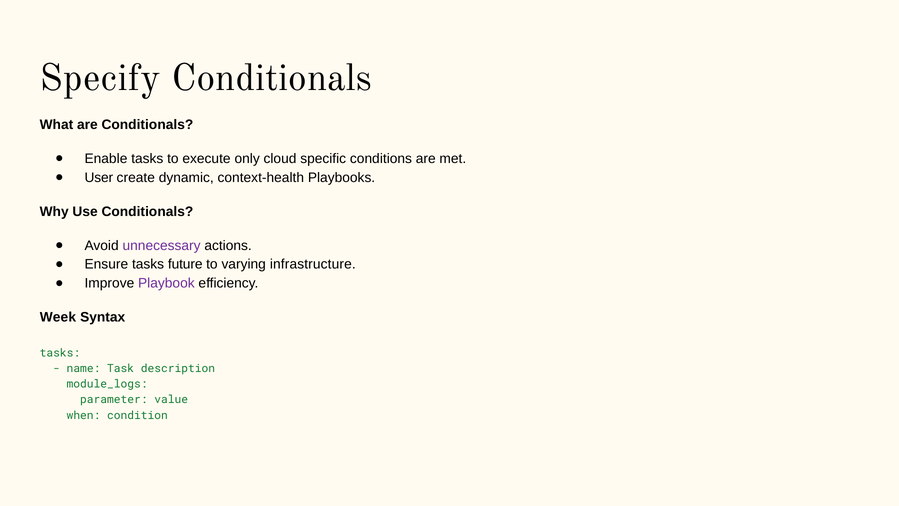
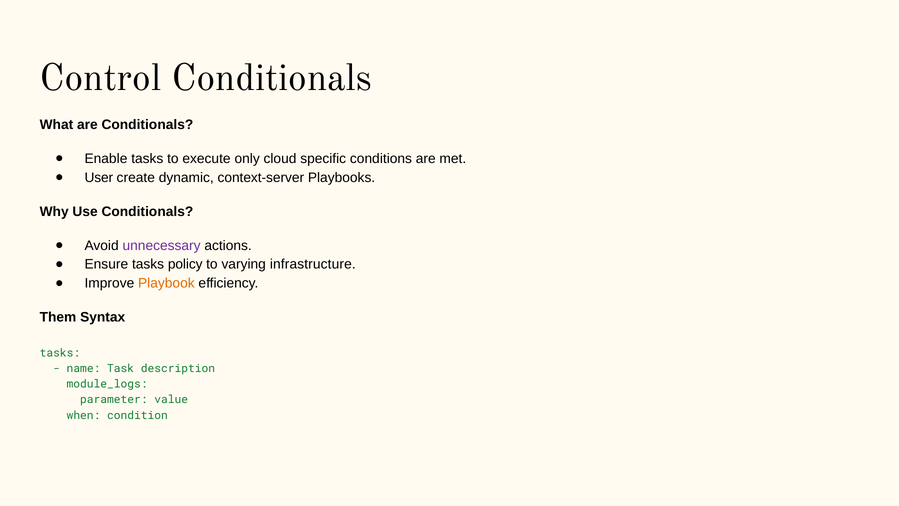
Specify: Specify -> Control (100, 78)
context-health: context-health -> context-server (261, 178)
future: future -> policy (185, 264)
Playbook colour: purple -> orange (166, 283)
Week: Week -> Them (58, 317)
